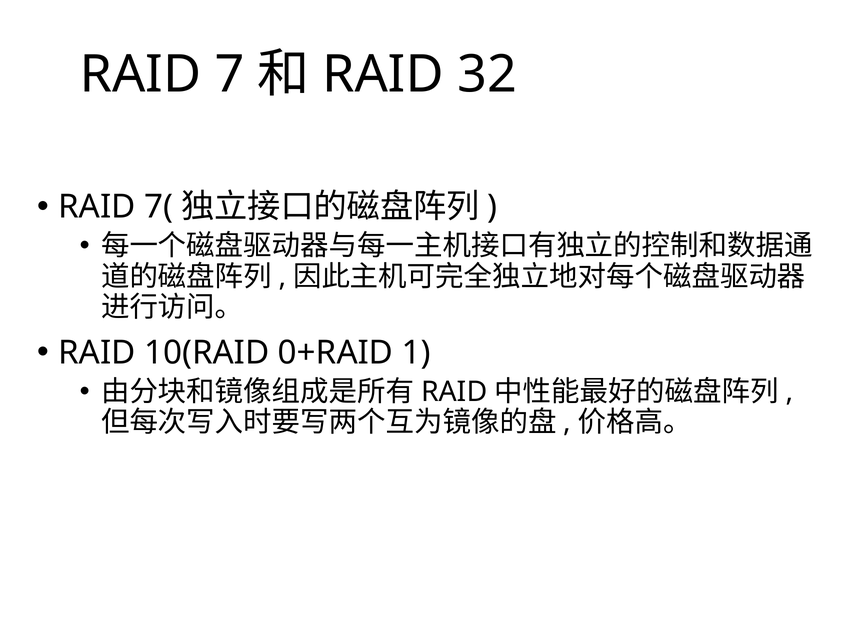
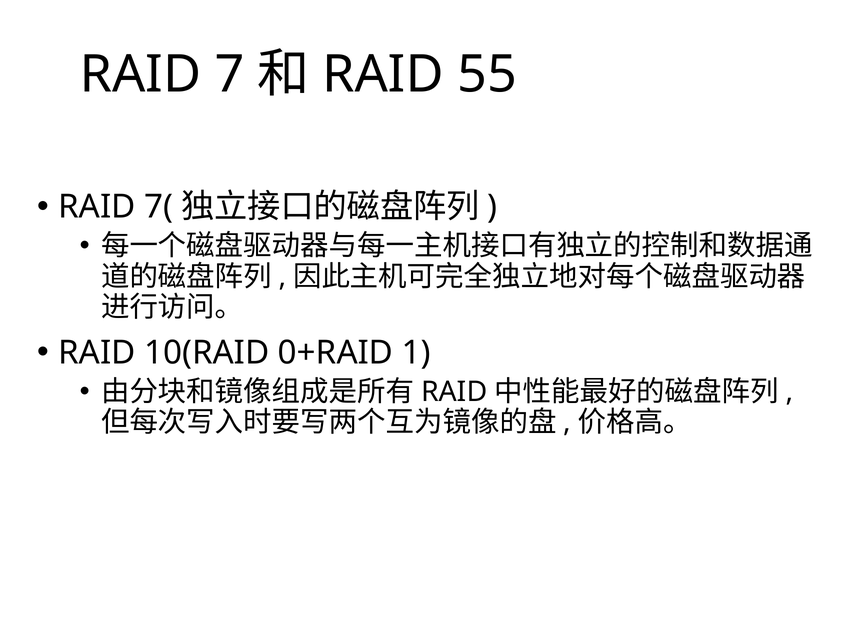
32: 32 -> 55 (487, 74)
